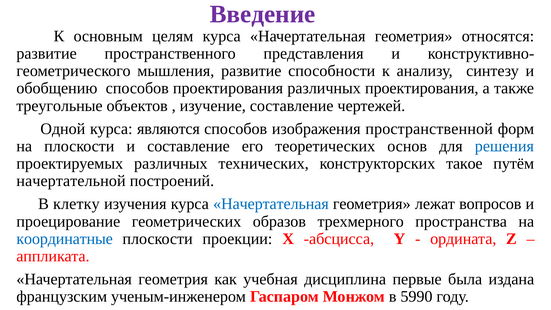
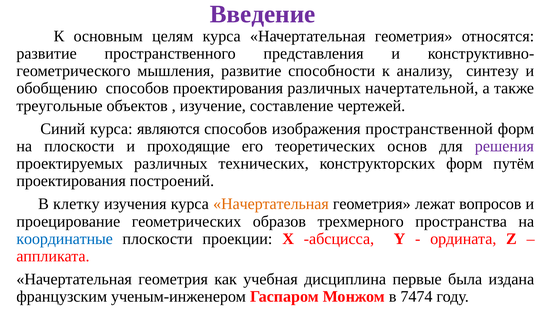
различных проектирования: проектирования -> начертательной (422, 88)
Одной: Одной -> Синий (63, 129)
и составление: составление -> проходящие (189, 146)
решения colour: blue -> purple (504, 146)
конструкторских такое: такое -> форм (464, 164)
начертательной: начертательной -> проектирования (71, 181)
Начертательная colour: blue -> orange (271, 204)
5990: 5990 -> 7474 (416, 297)
